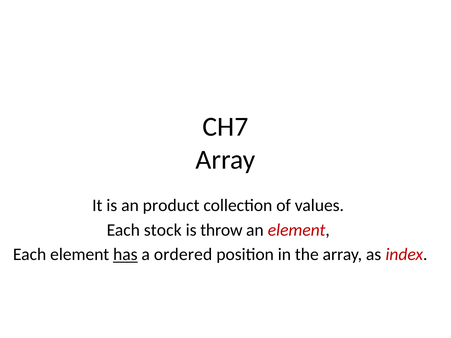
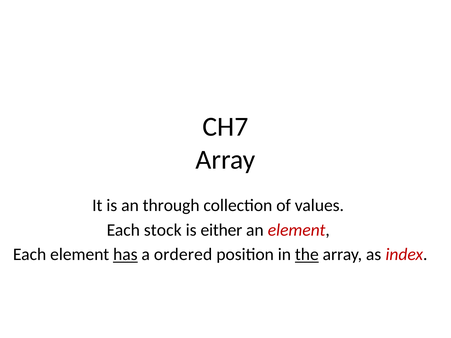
product: product -> through (171, 206)
throw: throw -> either (221, 230)
the underline: none -> present (307, 255)
